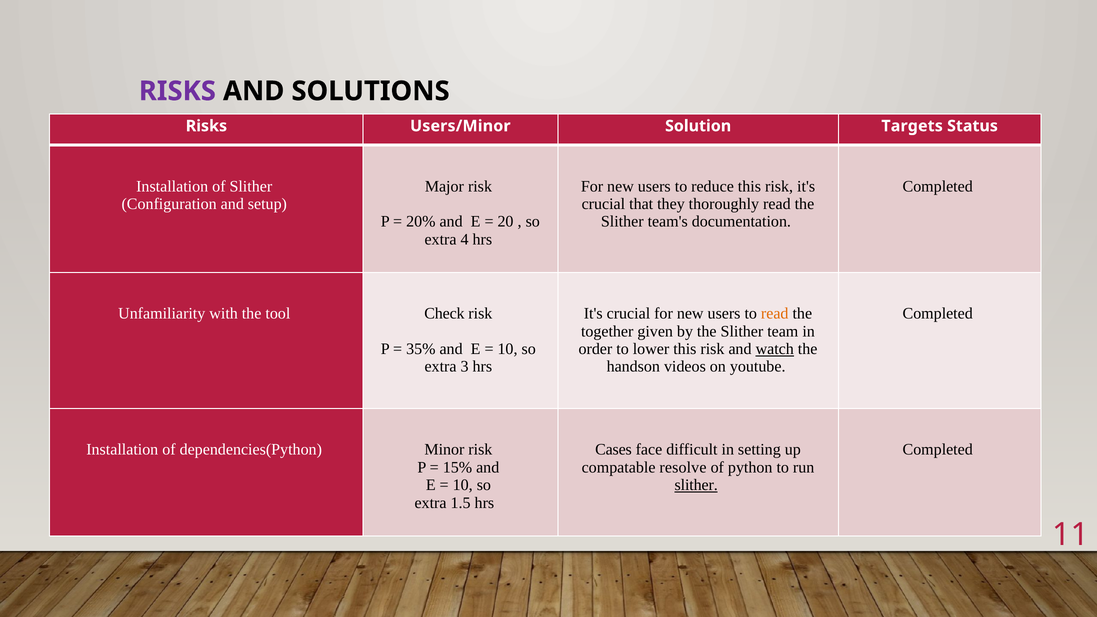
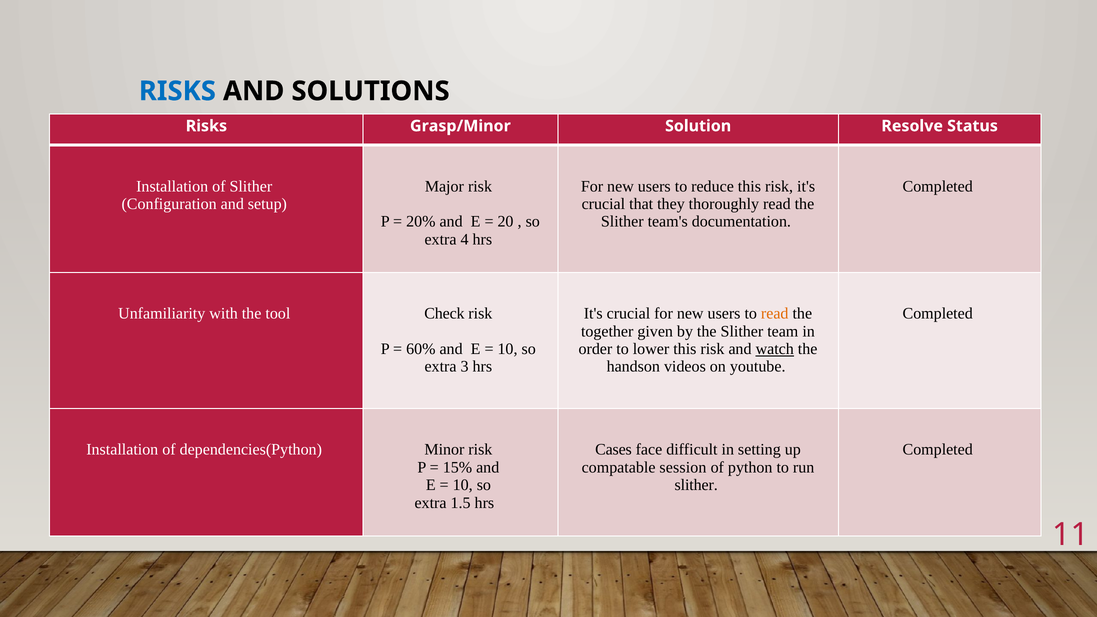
RISKS colour: purple -> blue (177, 91)
Users/Minor: Users/Minor -> Grasp/Minor (460, 126)
Targets: Targets -> Resolve (912, 126)
35%: 35% -> 60% (421, 349)
resolve: resolve -> session (683, 467)
slither underline: present -> none (696, 485)
